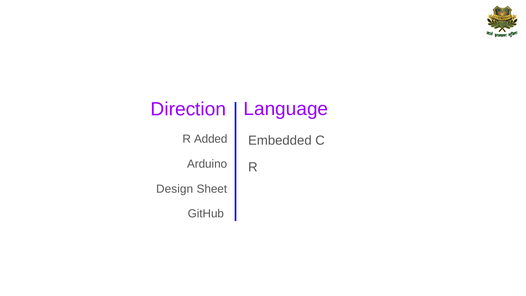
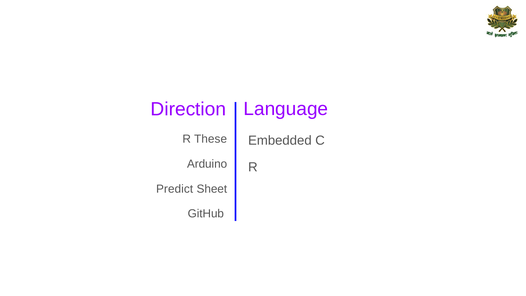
Added: Added -> These (211, 139)
Design: Design -> Predict (175, 189)
